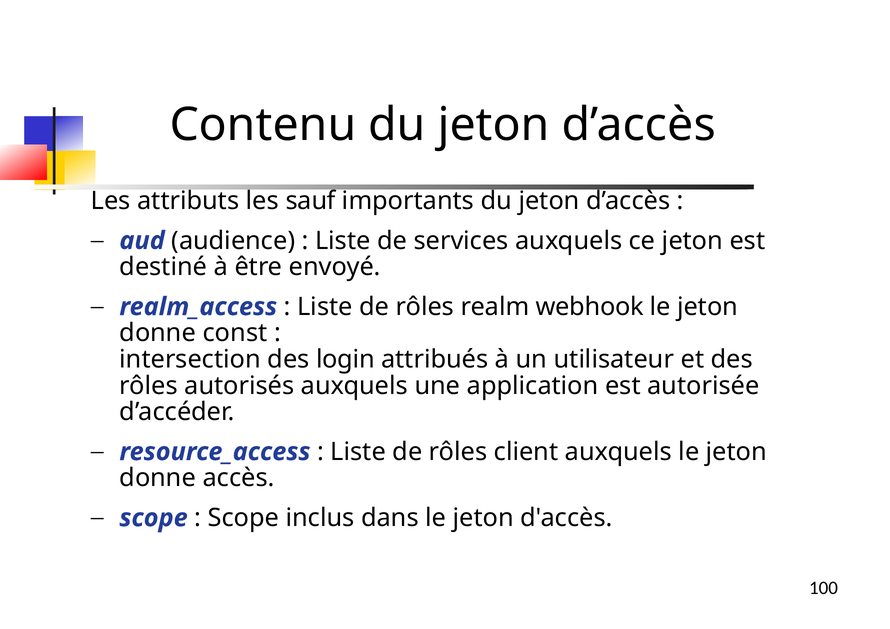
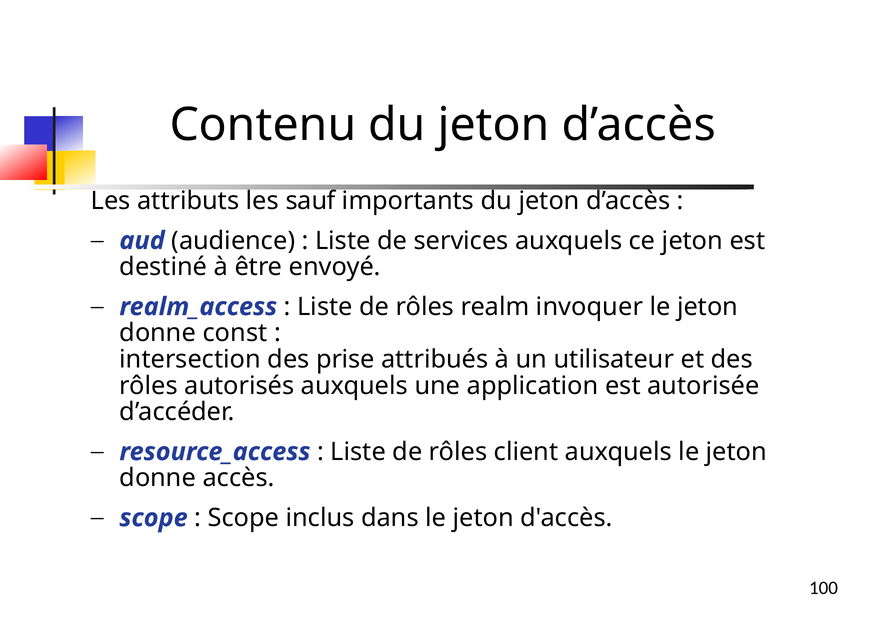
webhook: webhook -> invoquer (590, 307)
login: login -> prise (345, 360)
